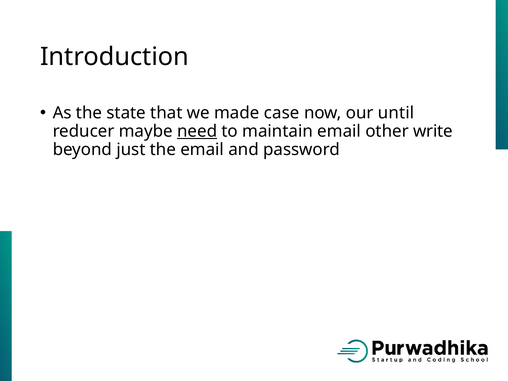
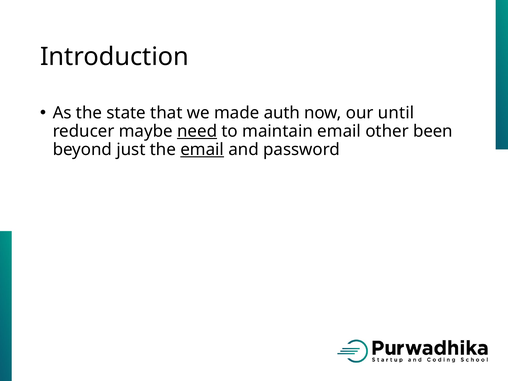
case: case -> auth (282, 113)
write: write -> been (433, 131)
email underline: none -> present (202, 150)
